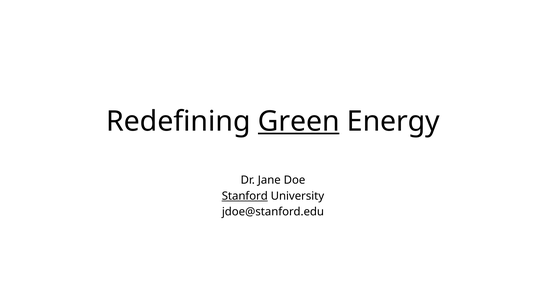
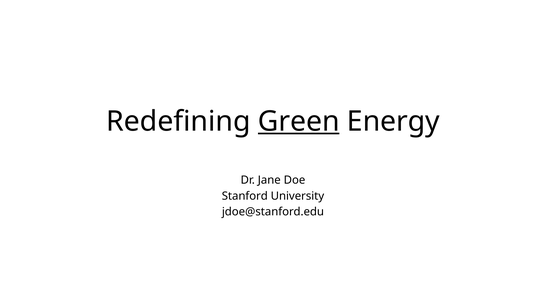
Stanford underline: present -> none (245, 196)
